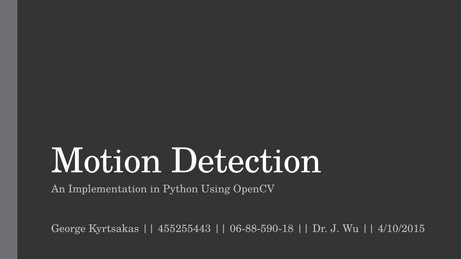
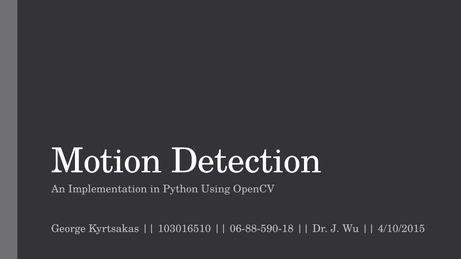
455255443: 455255443 -> 103016510 (184, 229)
